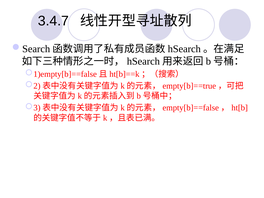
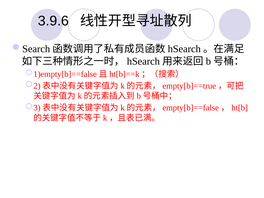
3.4.7: 3.4.7 -> 3.9.6 (53, 21)
